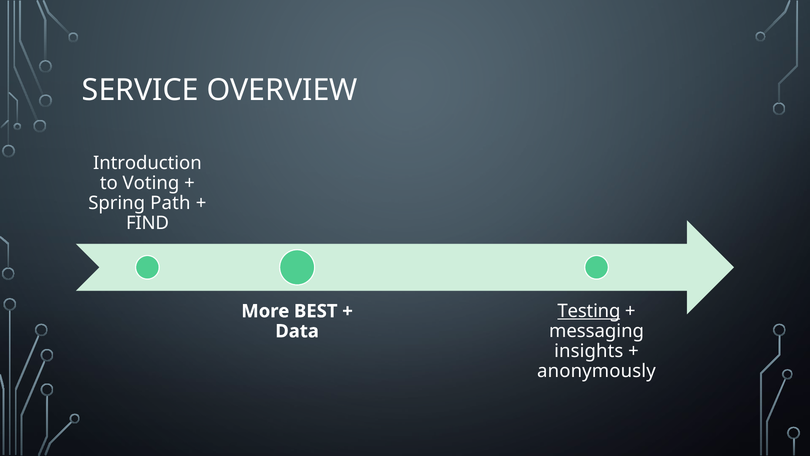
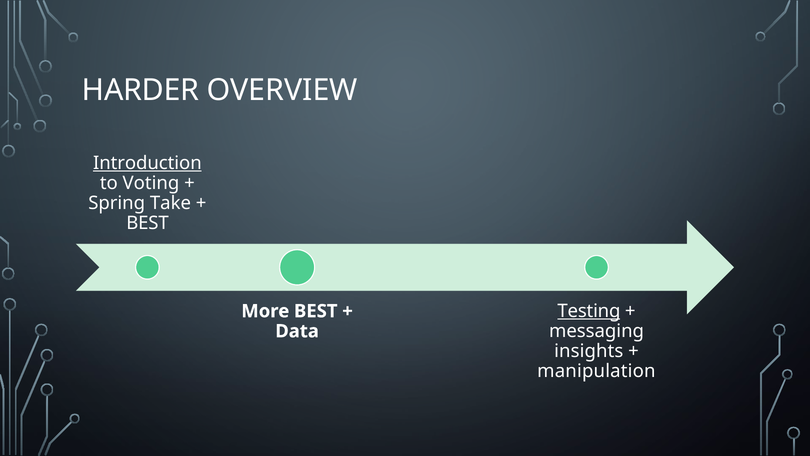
SERVICE: SERVICE -> HARDER (141, 90)
Introduction underline: none -> present (147, 163)
Path: Path -> Take (170, 203)
FIND: FIND -> BEST (147, 223)
anonymously: anonymously -> manipulation (596, 371)
